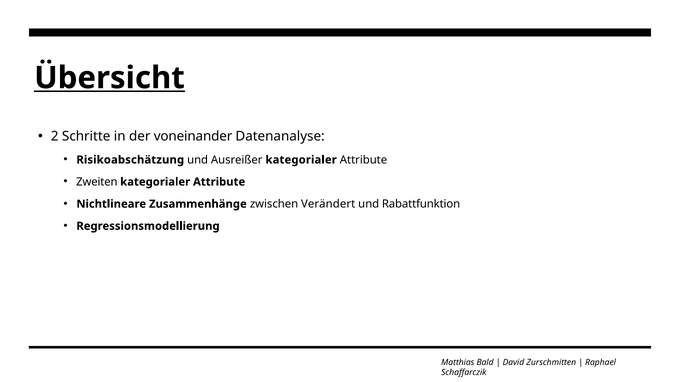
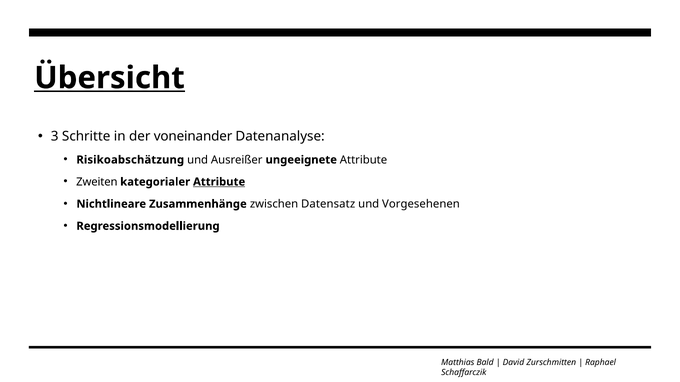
2: 2 -> 3 (55, 137)
Ausreißer kategorialer: kategorialer -> ungeeignete (301, 160)
Attribute underline: none -> present (219, 182)
Verändert: Verändert -> Datensatz (328, 204)
Rabattfunktion: Rabattfunktion -> Vorgesehenen (421, 204)
